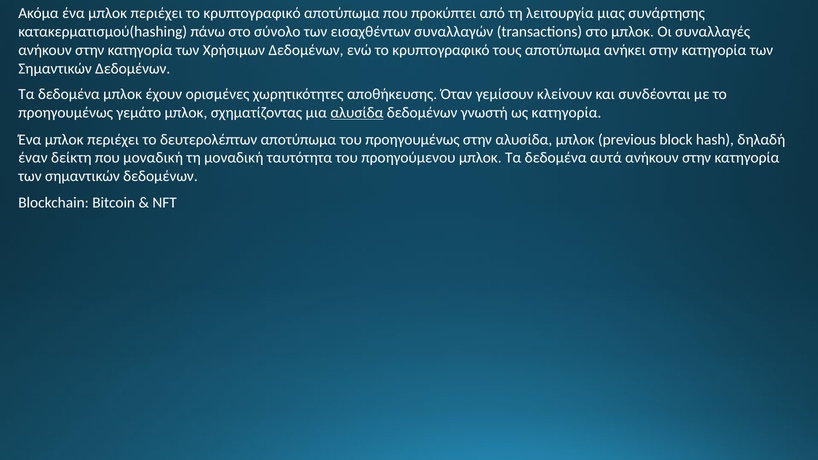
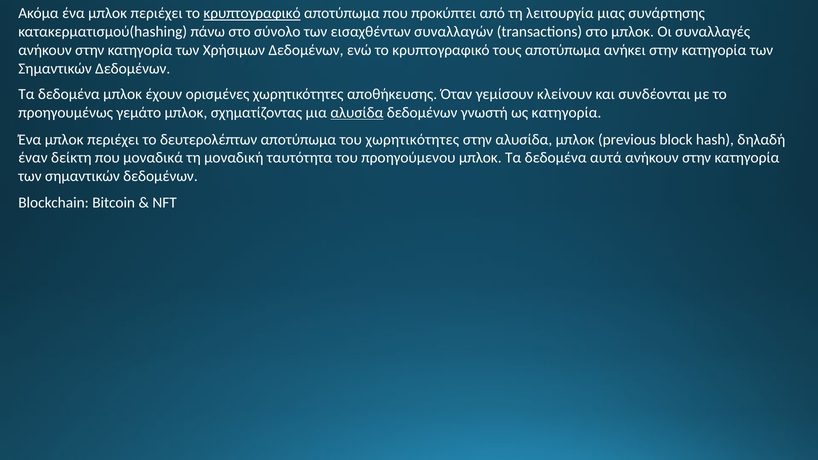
κρυπτογραφικό underline: none -> present (252, 13)
του προηγουμένως: προηγουμένως -> χωρητικότητες (412, 140)
που μοναδική: μοναδική -> μοναδικά (153, 158)
